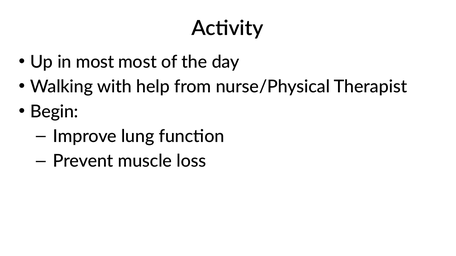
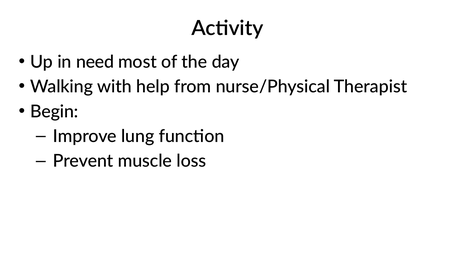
in most: most -> need (95, 62)
